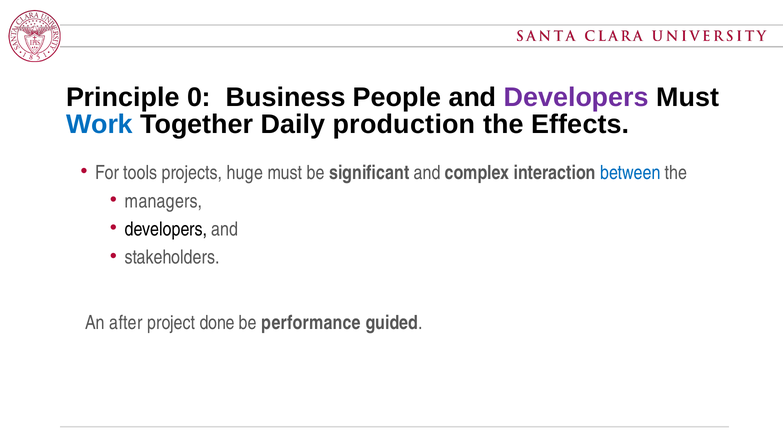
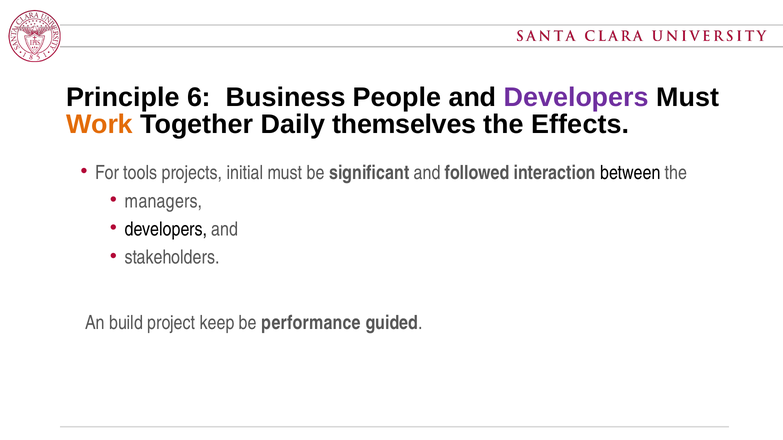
0: 0 -> 6 (199, 98)
Work colour: blue -> orange (99, 125)
production: production -> themselves (404, 125)
huge: huge -> initial (245, 173)
complex: complex -> followed (477, 173)
between colour: blue -> black (630, 173)
after: after -> build (126, 323)
done: done -> keep (217, 323)
